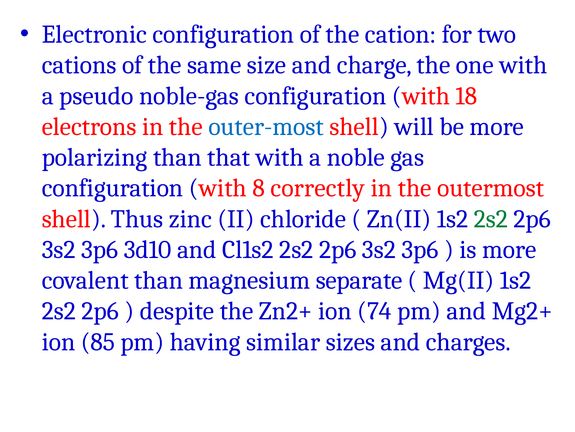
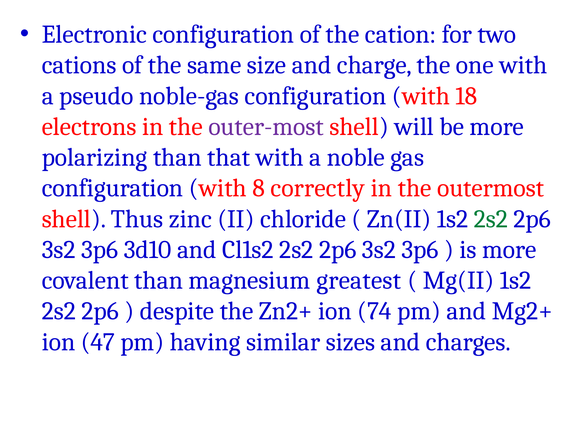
outer-most colour: blue -> purple (266, 126)
separate: separate -> greatest (359, 280)
85: 85 -> 47 (98, 341)
